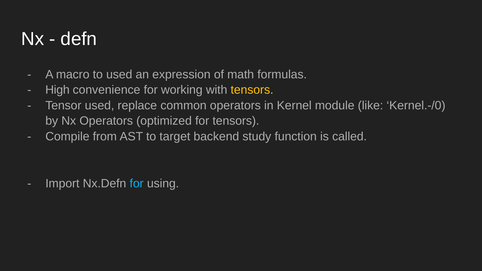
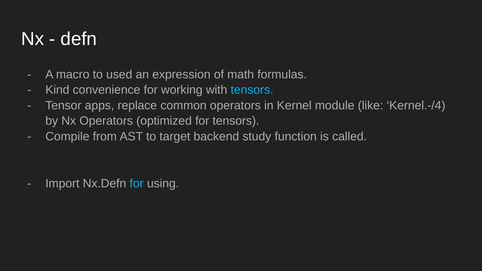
High: High -> Kind (57, 90)
tensors colour: yellow -> light blue (252, 90)
Tensor used: used -> apps (100, 106)
Kernel.-/0: Kernel.-/0 -> Kernel.-/4 (416, 106)
